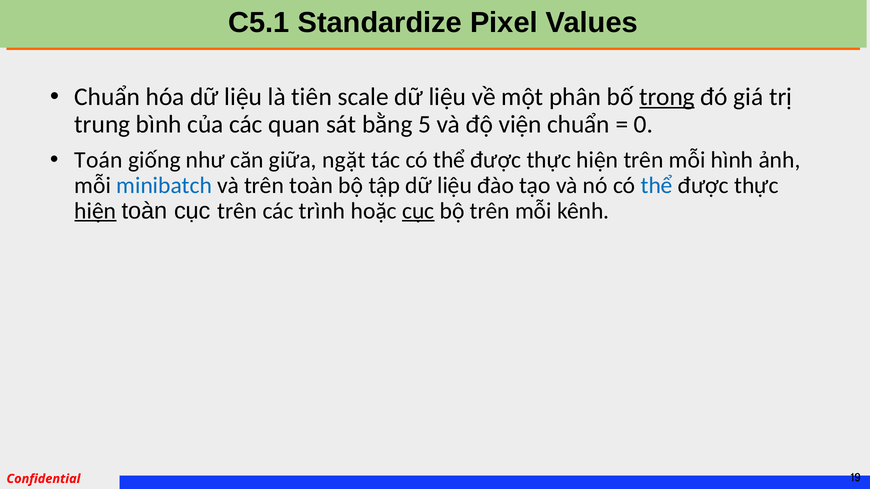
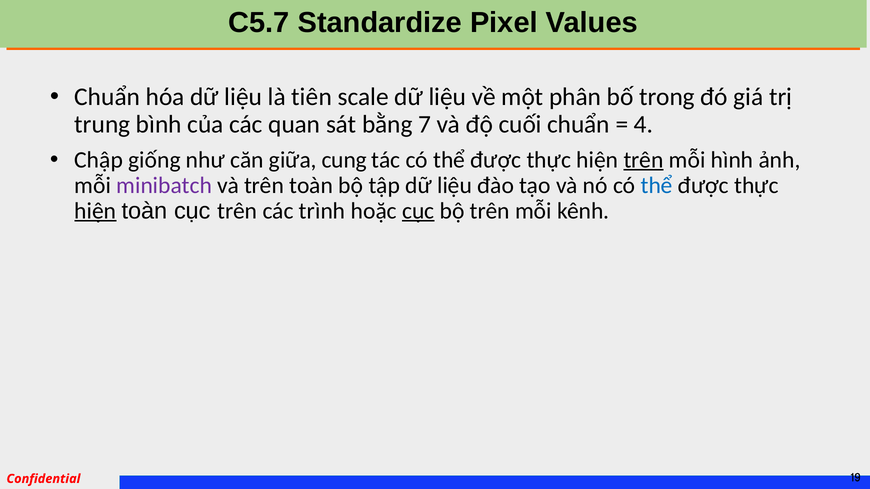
C5.1: C5.1 -> C5.7 (259, 23)
trong underline: present -> none (667, 97)
5: 5 -> 7 (425, 124)
viện: viện -> cuối (520, 124)
0: 0 -> 4 (643, 124)
Toán: Toán -> Chập (99, 160)
ngặt: ngặt -> cung (344, 160)
trên underline: none -> present (644, 160)
minibatch colour: blue -> purple (164, 185)
